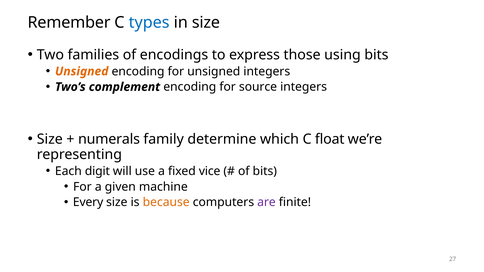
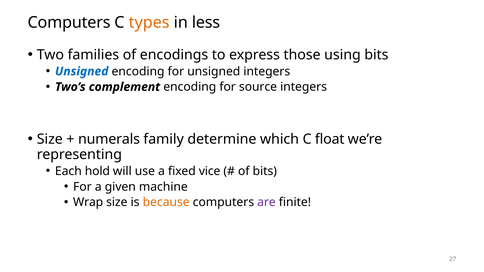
Remember: Remember -> Computers (69, 23)
types colour: blue -> orange (149, 23)
in size: size -> less (206, 23)
Unsigned colour: orange -> blue (82, 71)
digit: digit -> hold (97, 171)
Every: Every -> Wrap (88, 202)
